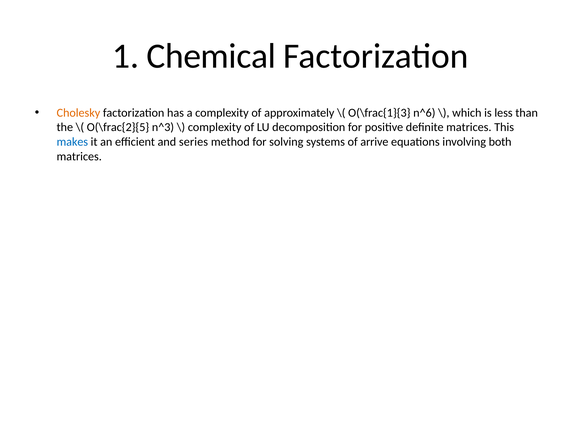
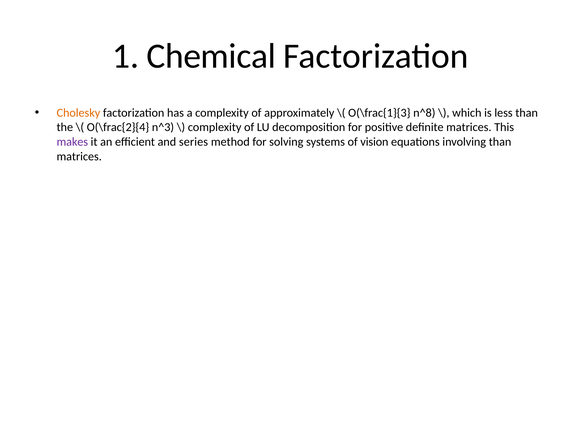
n^6: n^6 -> n^8 (424, 113)
O(\frac{2}{5: O(\frac{2}{5 -> O(\frac{2}{4 (118, 127)
makes colour: blue -> purple (72, 142)
arrive: arrive -> vision (374, 142)
involving both: both -> than (500, 142)
